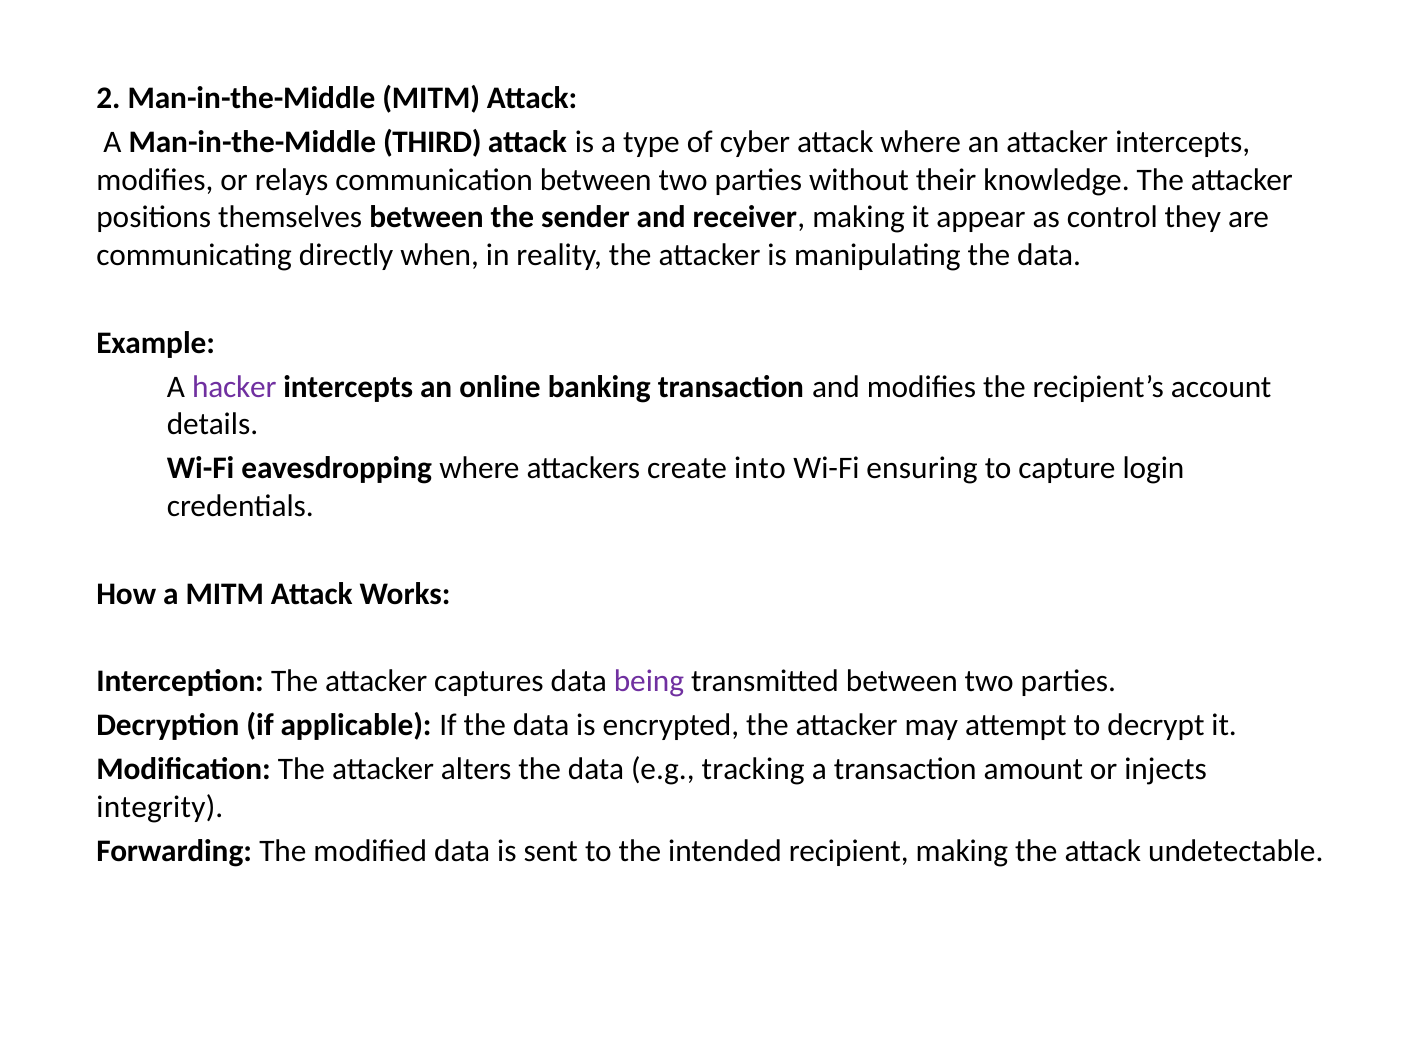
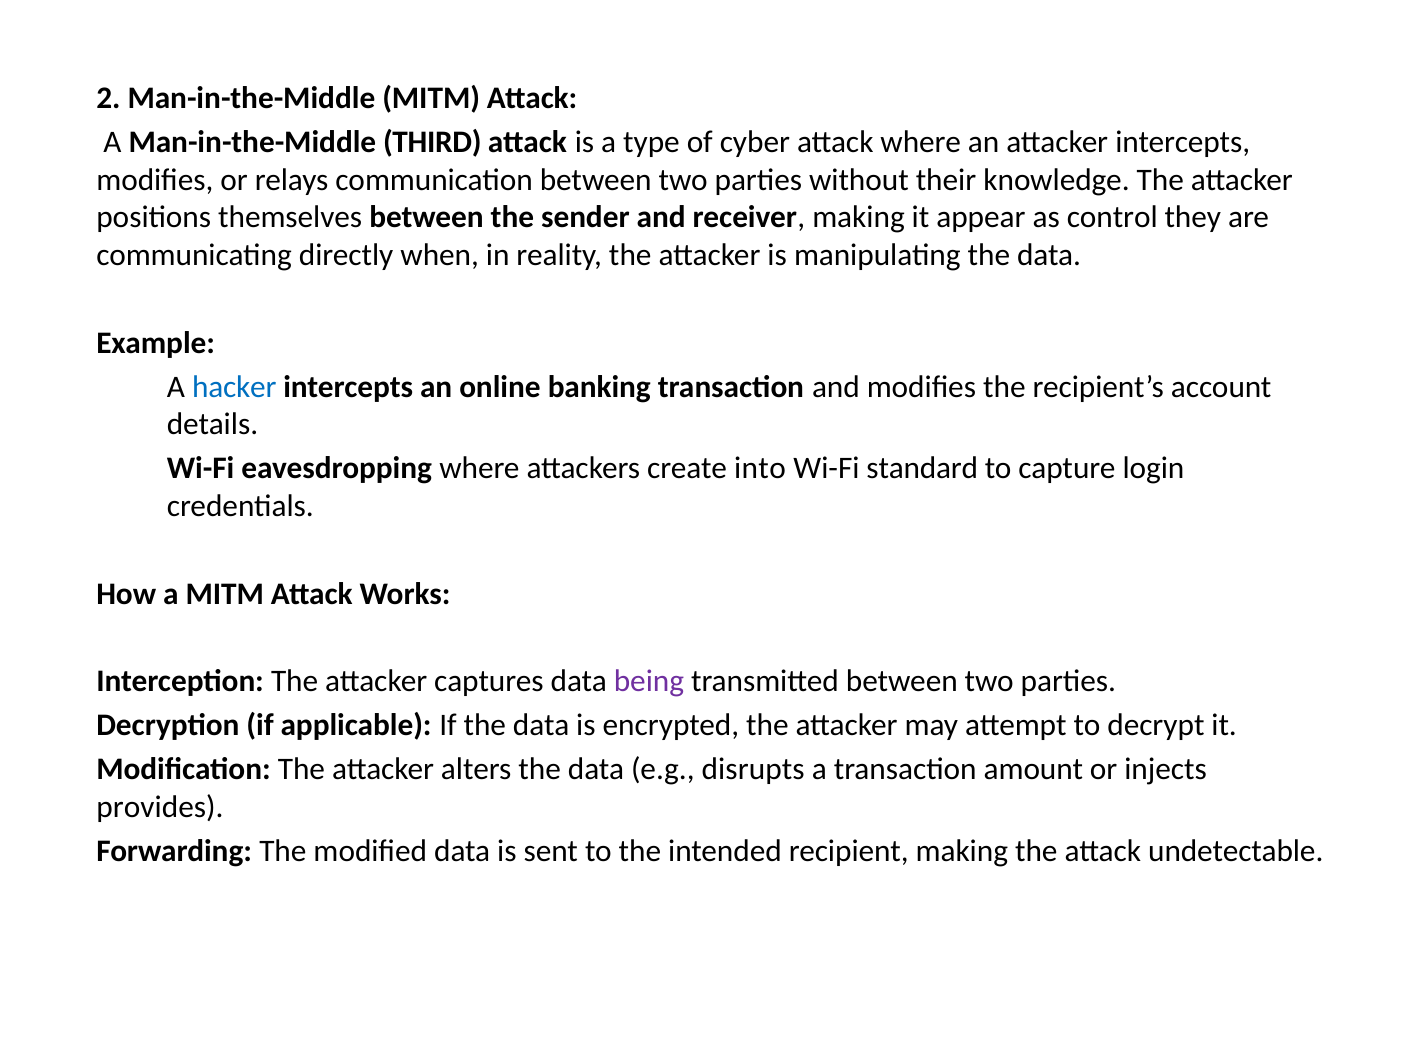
hacker colour: purple -> blue (234, 387)
ensuring: ensuring -> standard (922, 468)
tracking: tracking -> disrupts (753, 769)
integrity: integrity -> provides (160, 807)
